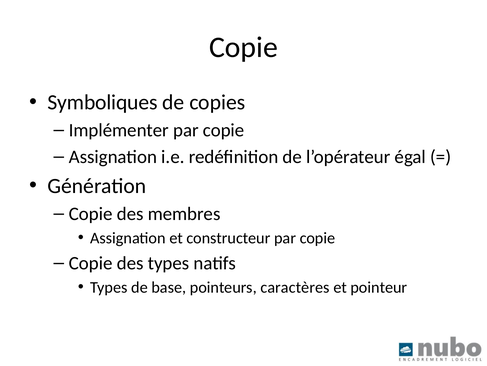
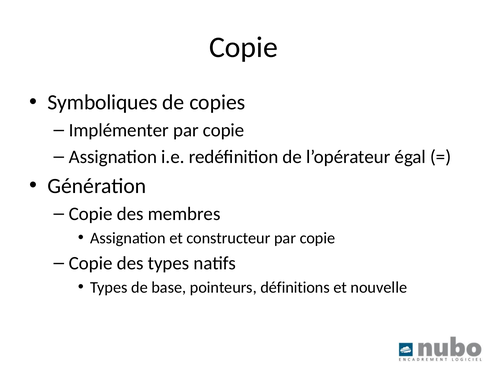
caractères: caractères -> définitions (295, 287)
pointeur: pointeur -> nouvelle (379, 287)
